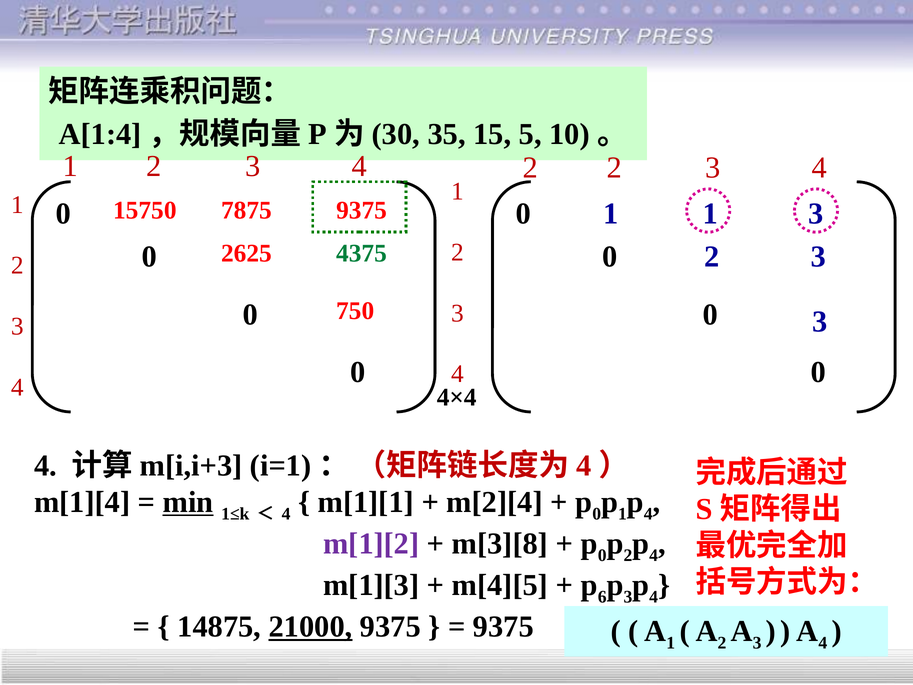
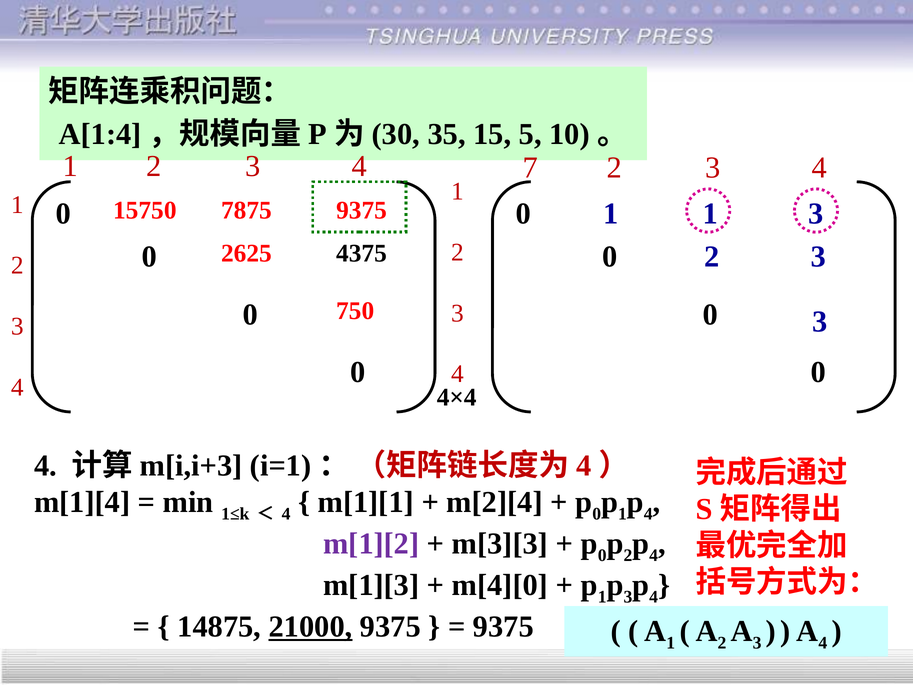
4 2: 2 -> 7 (531, 168)
4375 colour: green -> black (361, 253)
min underline: present -> none (188, 502)
m[3][8: m[3][8 -> m[3][3 (500, 544)
m[4][5: m[4][5 -> m[4][0 (500, 585)
6: 6 -> 1 (602, 597)
